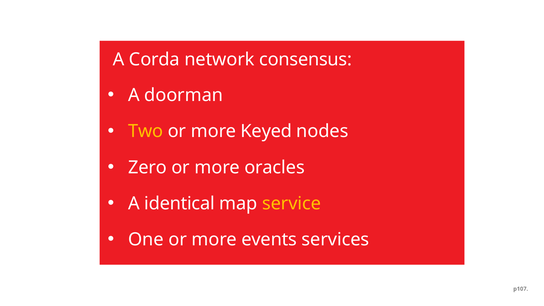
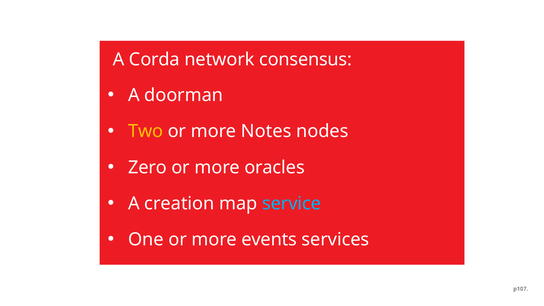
Keyed: Keyed -> Notes (266, 131)
identical: identical -> creation (179, 204)
service colour: yellow -> light blue (292, 204)
